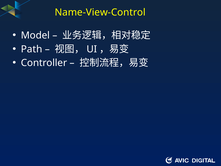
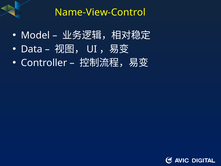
Path: Path -> Data (32, 49)
